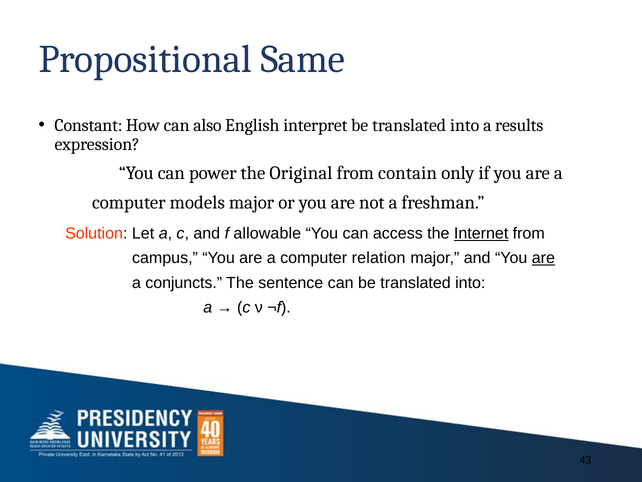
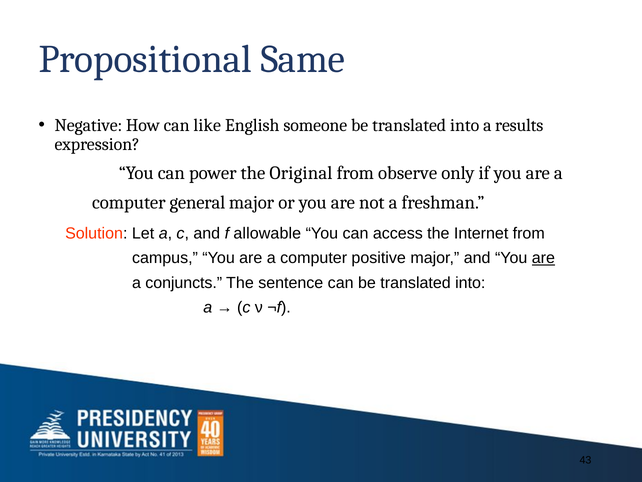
Constant: Constant -> Negative (88, 125)
also: also -> like (207, 125)
interpret: interpret -> someone (315, 125)
contain: contain -> observe (408, 173)
models: models -> general (197, 202)
Internet underline: present -> none (481, 233)
relation: relation -> positive (379, 258)
